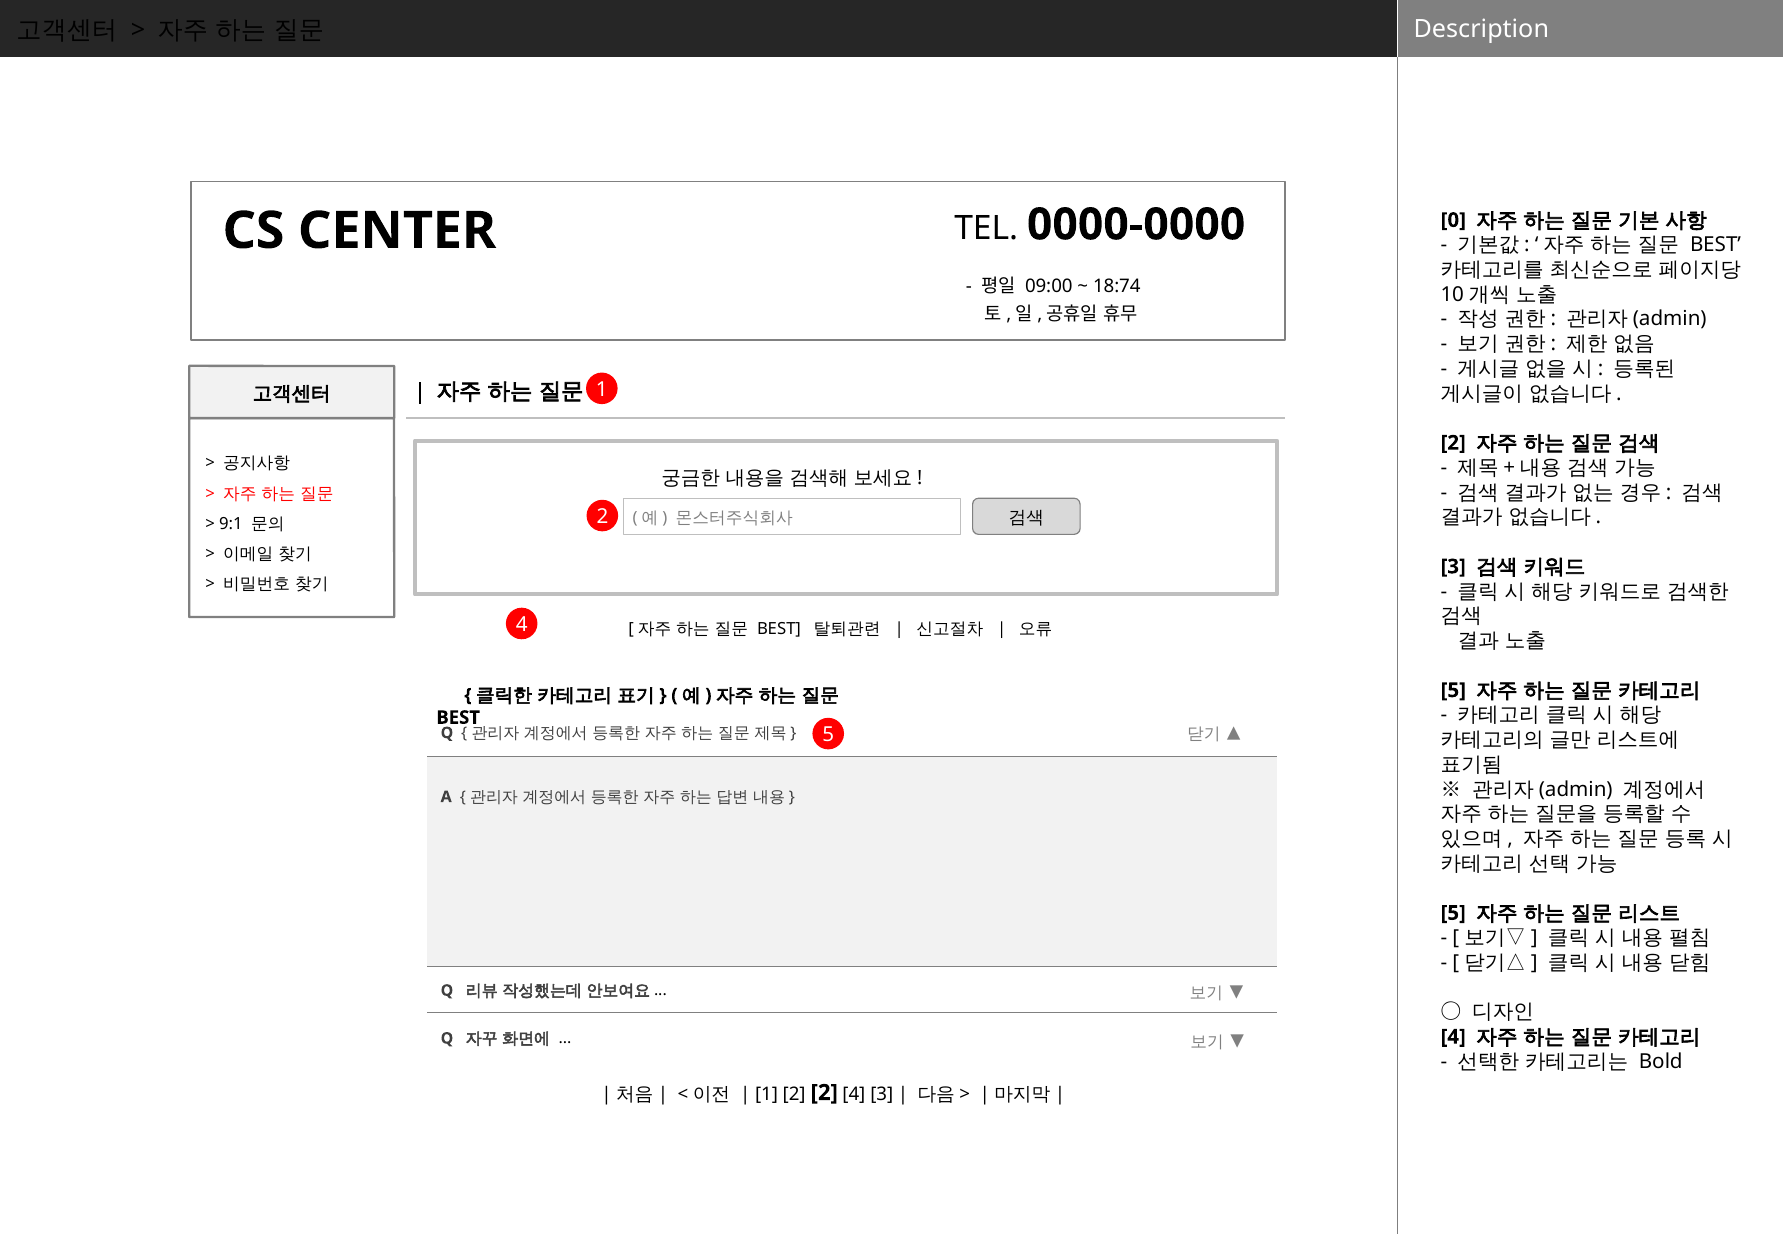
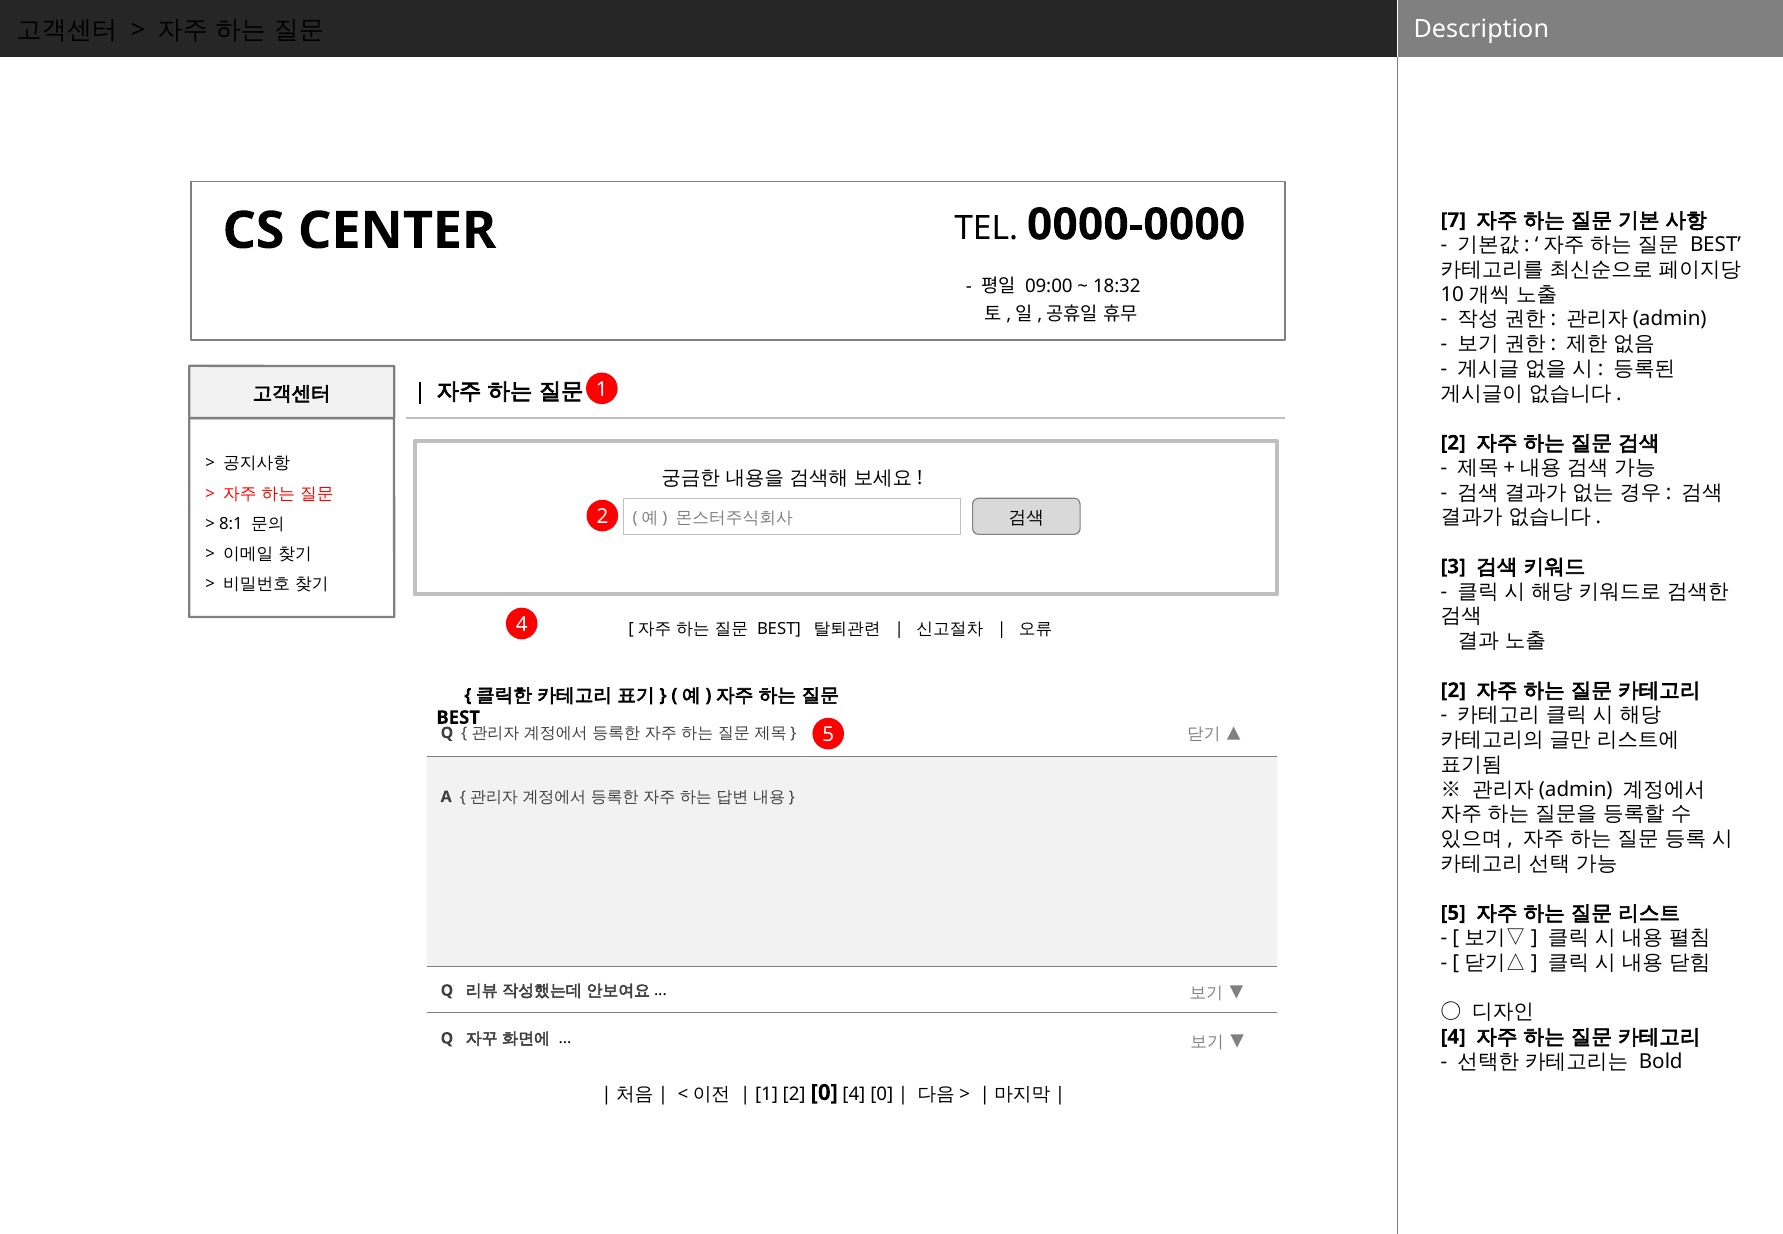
0: 0 -> 7 (1453, 220)
18:74: 18:74 -> 18:32 (1117, 287)
9:1: 9:1 -> 8:1 (231, 524)
5: 5 -> 2 (1453, 691)
2 2: 2 -> 0 (824, 1093)
4 3: 3 -> 0 (882, 1094)
